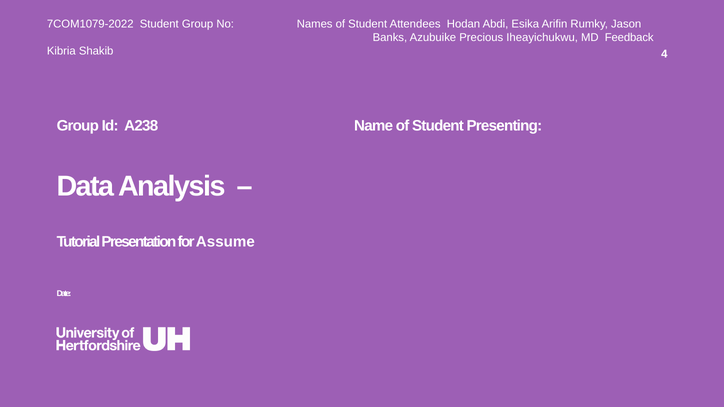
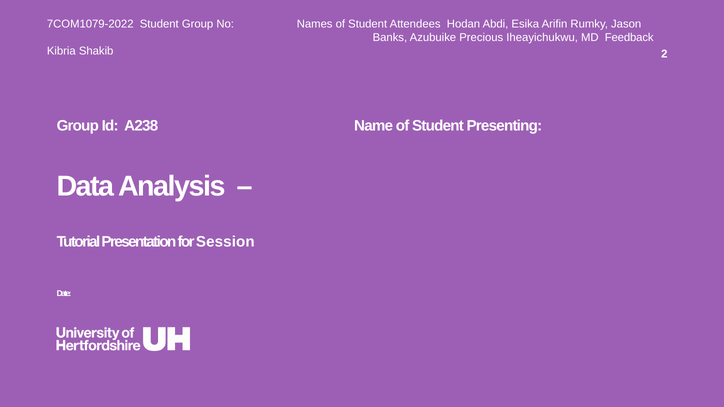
4: 4 -> 2 (664, 54)
Assume: Assume -> Session (225, 242)
